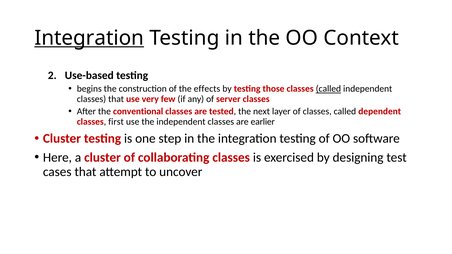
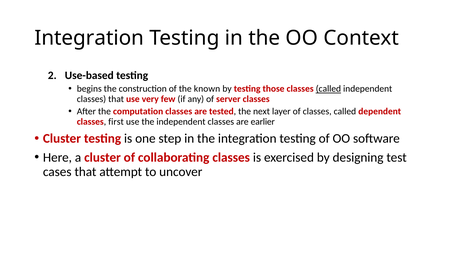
Integration underline: present -> none (89, 38)
effects: effects -> known (207, 89)
conventional: conventional -> computation (138, 112)
